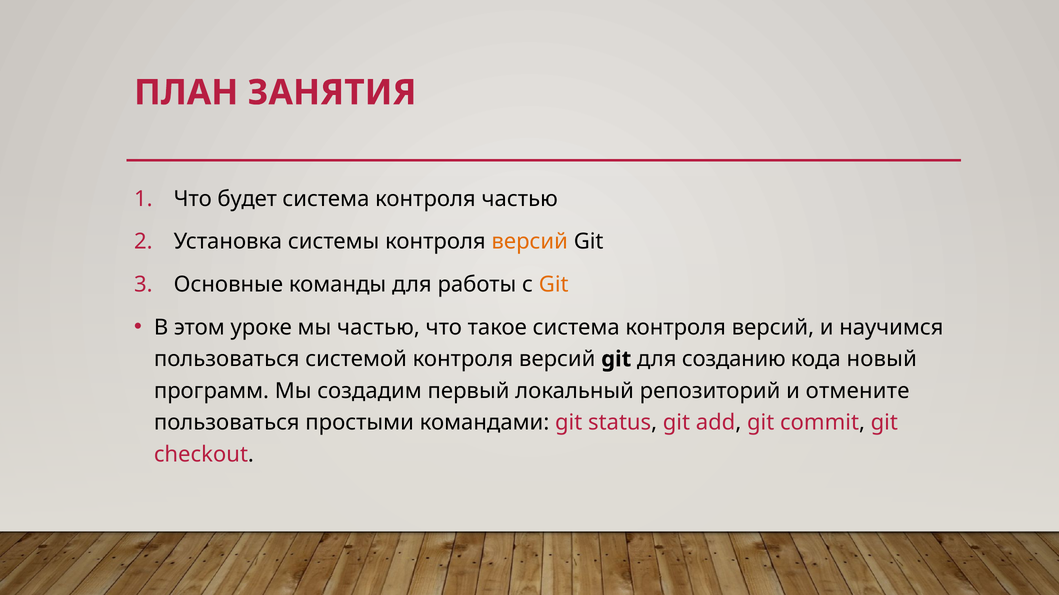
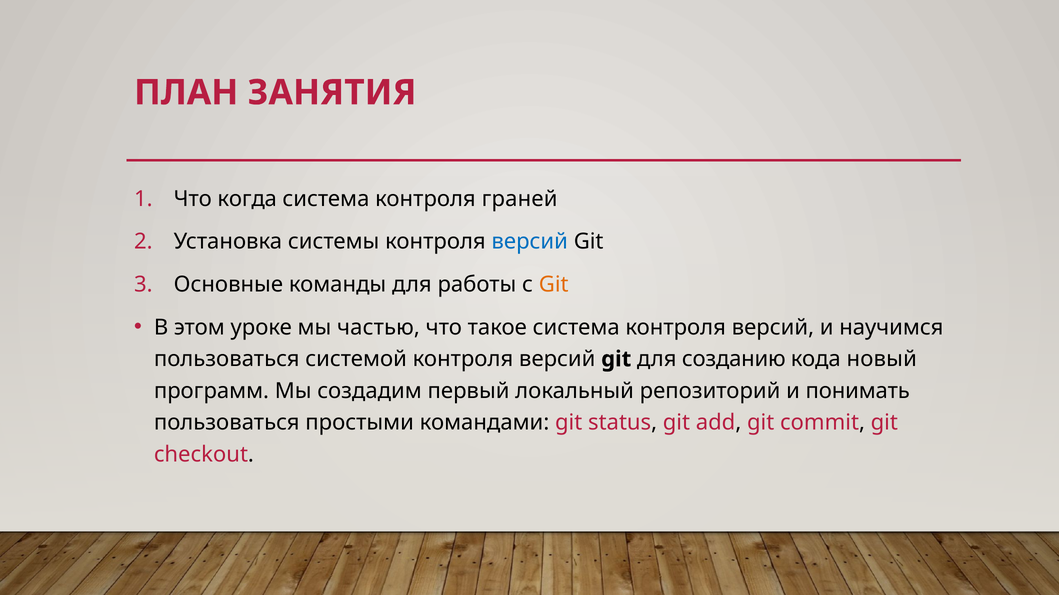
будет: будет -> когда (247, 199)
контроля частью: частью -> граней (520, 199)
версий colour: orange -> blue (530, 242)
отмените: отмените -> понимать (858, 391)
